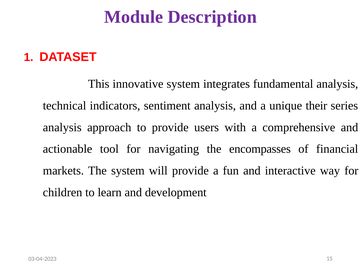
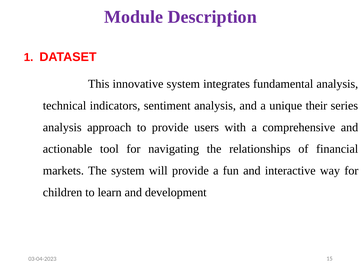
encompasses: encompasses -> relationships (260, 149)
